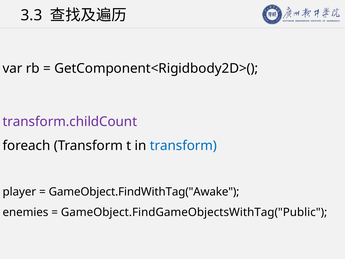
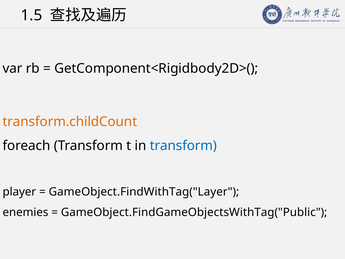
3.3: 3.3 -> 1.5 (31, 15)
transform.childCount colour: purple -> orange (70, 121)
GameObject.FindWithTag("Awake: GameObject.FindWithTag("Awake -> GameObject.FindWithTag("Layer (144, 192)
